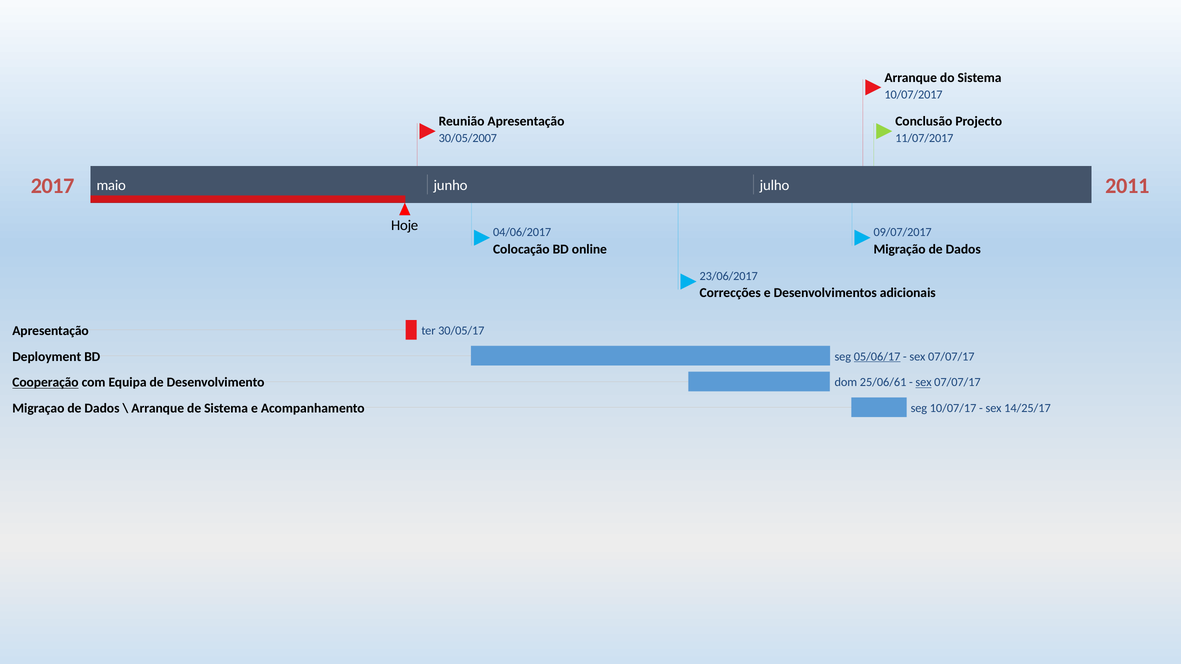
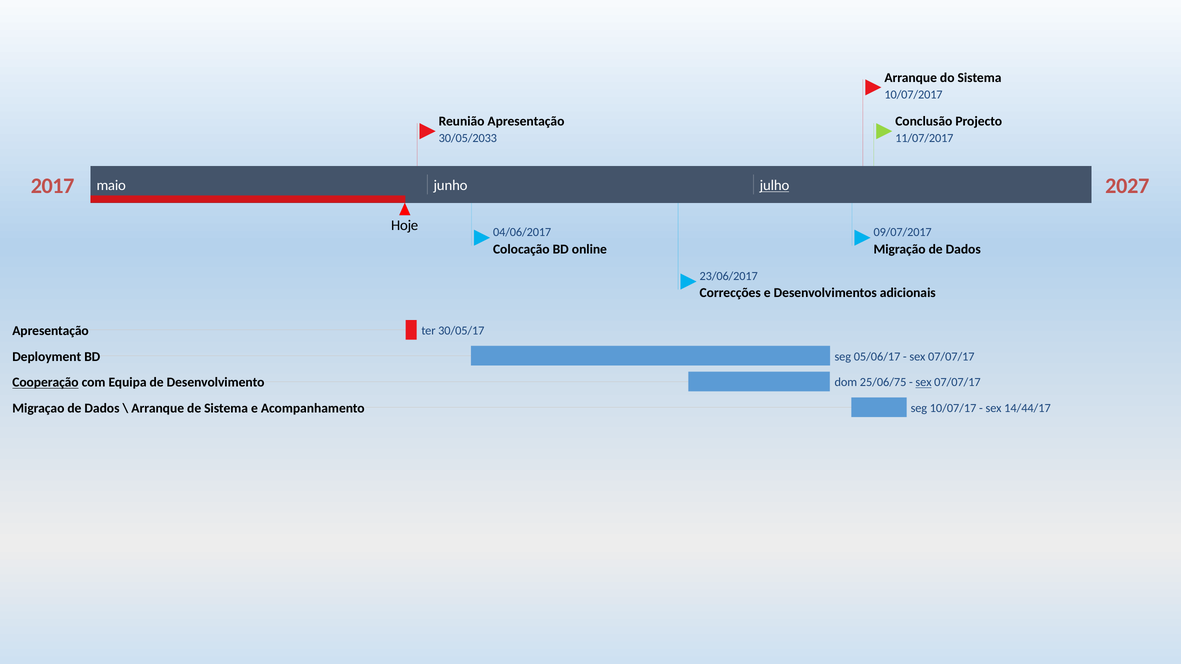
30/05/2007: 30/05/2007 -> 30/05/2033 (468, 138)
2011: 2011 -> 2027 (1127, 186)
julho underline: none -> present (774, 186)
05/06/17 underline: present -> none (877, 357)
25/06/61: 25/06/61 -> 25/06/75 (883, 383)
14/25/17: 14/25/17 -> 14/44/17 (1027, 408)
